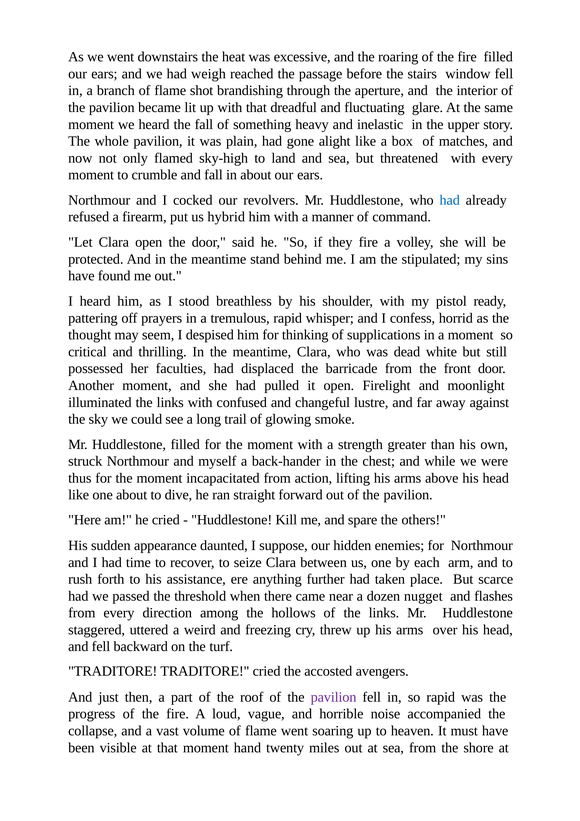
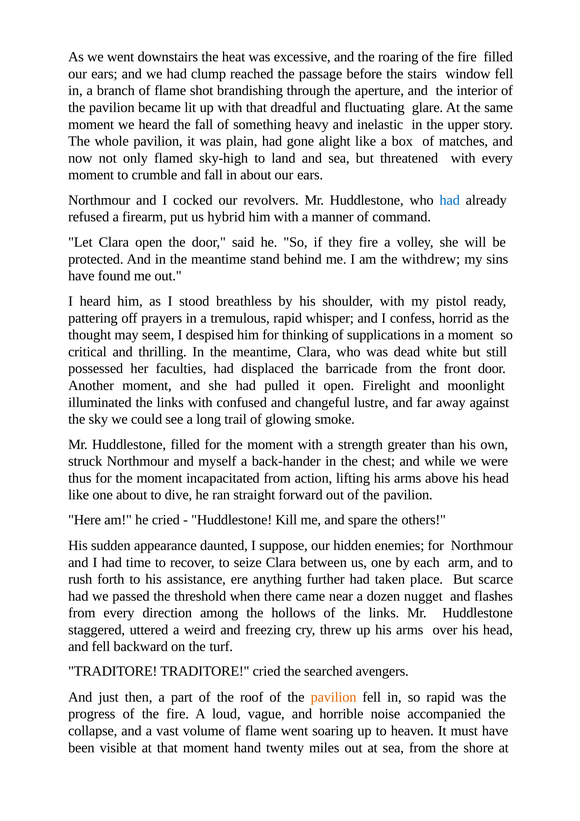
weigh: weigh -> clump (209, 74)
stipulated: stipulated -> withdrew (431, 259)
accosted: accosted -> searched (328, 671)
pavilion colour: purple -> orange (334, 697)
